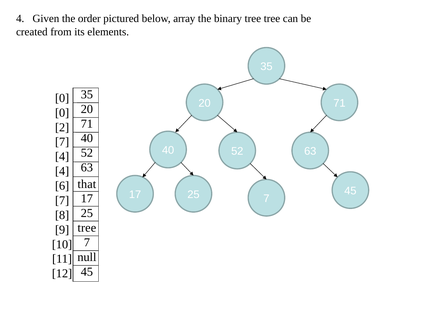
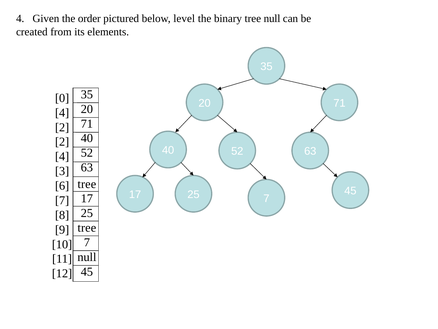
array: array -> level (184, 19)
tree tree: tree -> null (272, 19)
0: 0 -> 4 (62, 113)
7: 7 -> 2 (62, 142)
4: 4 -> 3 (62, 171)
that: that -> tree (87, 184)
